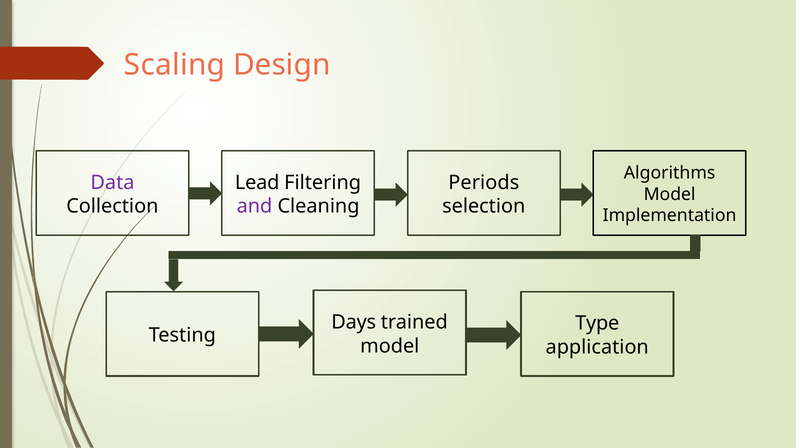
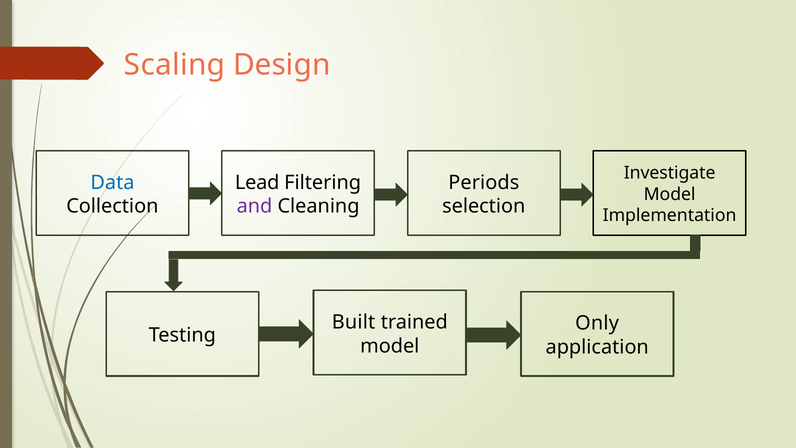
Algorithms: Algorithms -> Investigate (670, 173)
Data colour: purple -> blue (112, 182)
Days: Days -> Built (354, 322)
Type: Type -> Only (597, 323)
